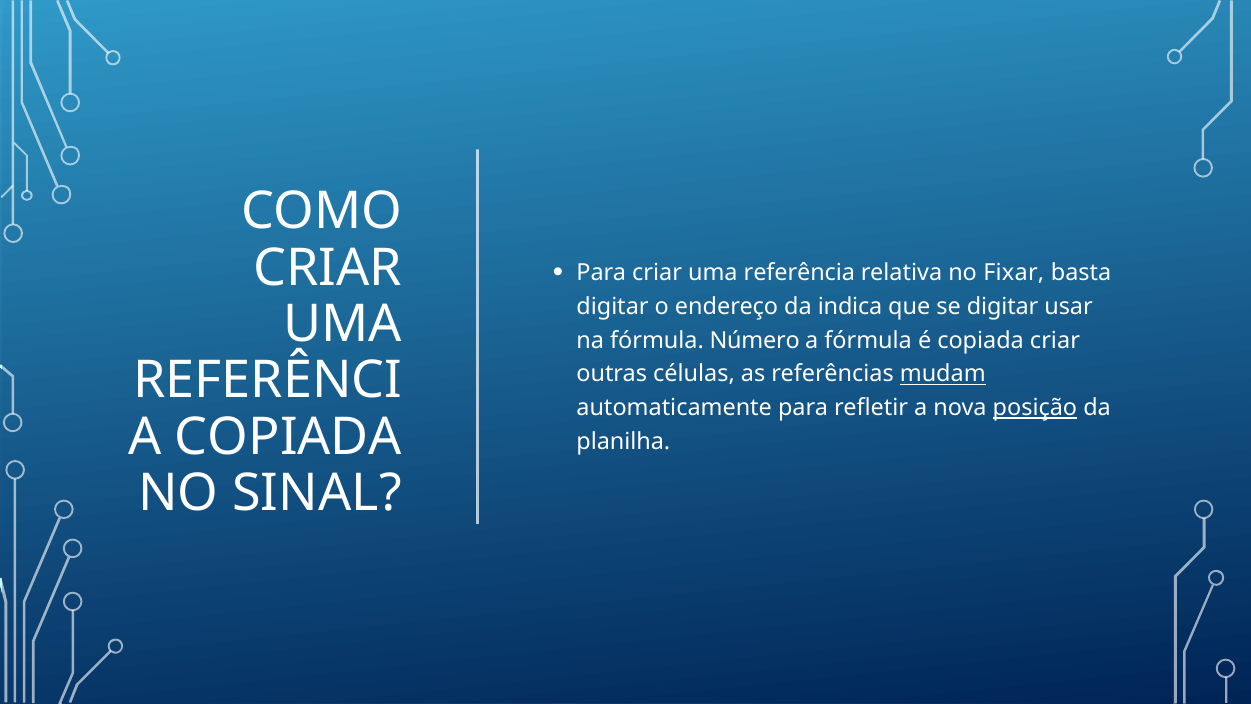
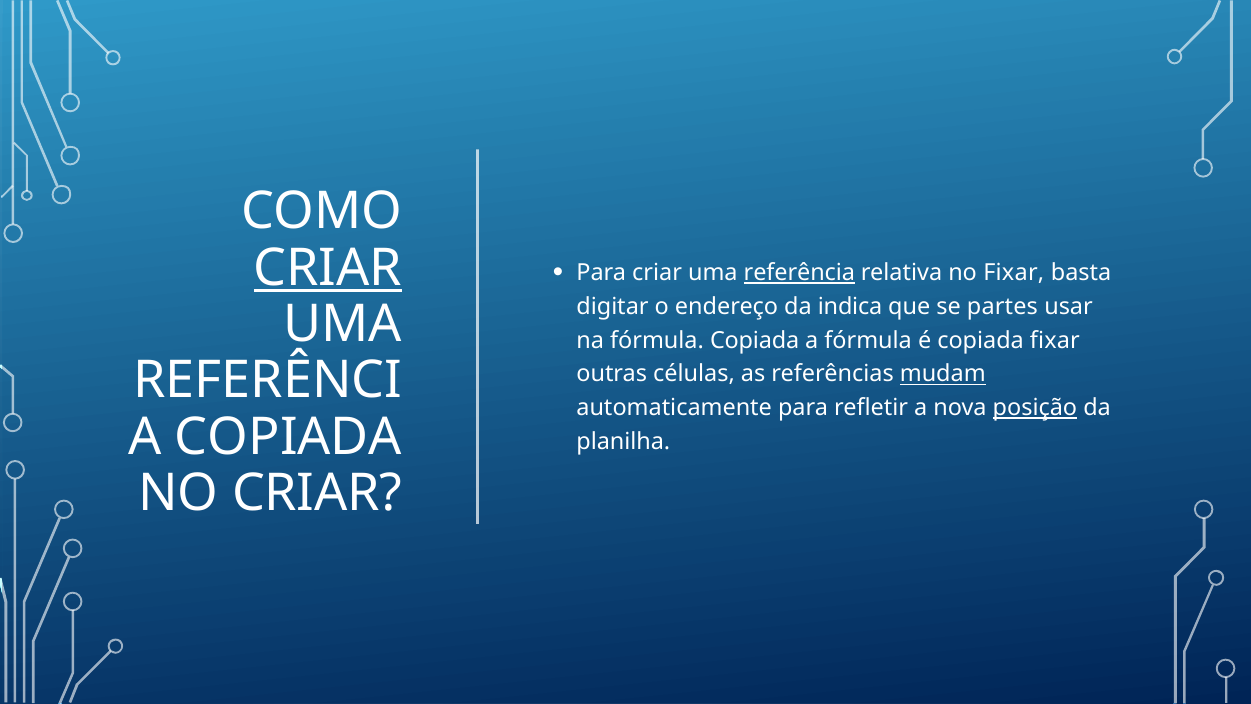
CRIAR underline: none -> present (328, 268)
referência underline: none -> present (799, 273)
se digitar: digitar -> partes (1002, 306)
fórmula Número: Número -> Copiada (755, 340)
copiada criar: criar -> fixar (1055, 340)
NO SINAL: SINAL -> CRIAR (317, 493)
